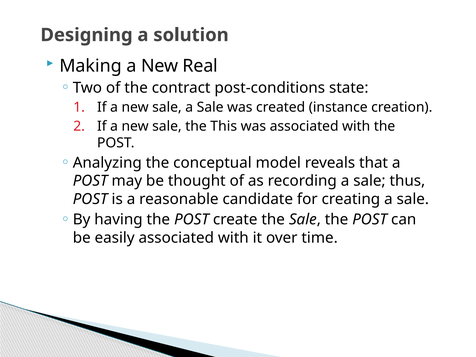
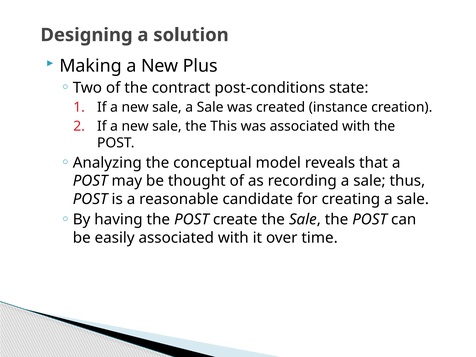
Real: Real -> Plus (200, 66)
